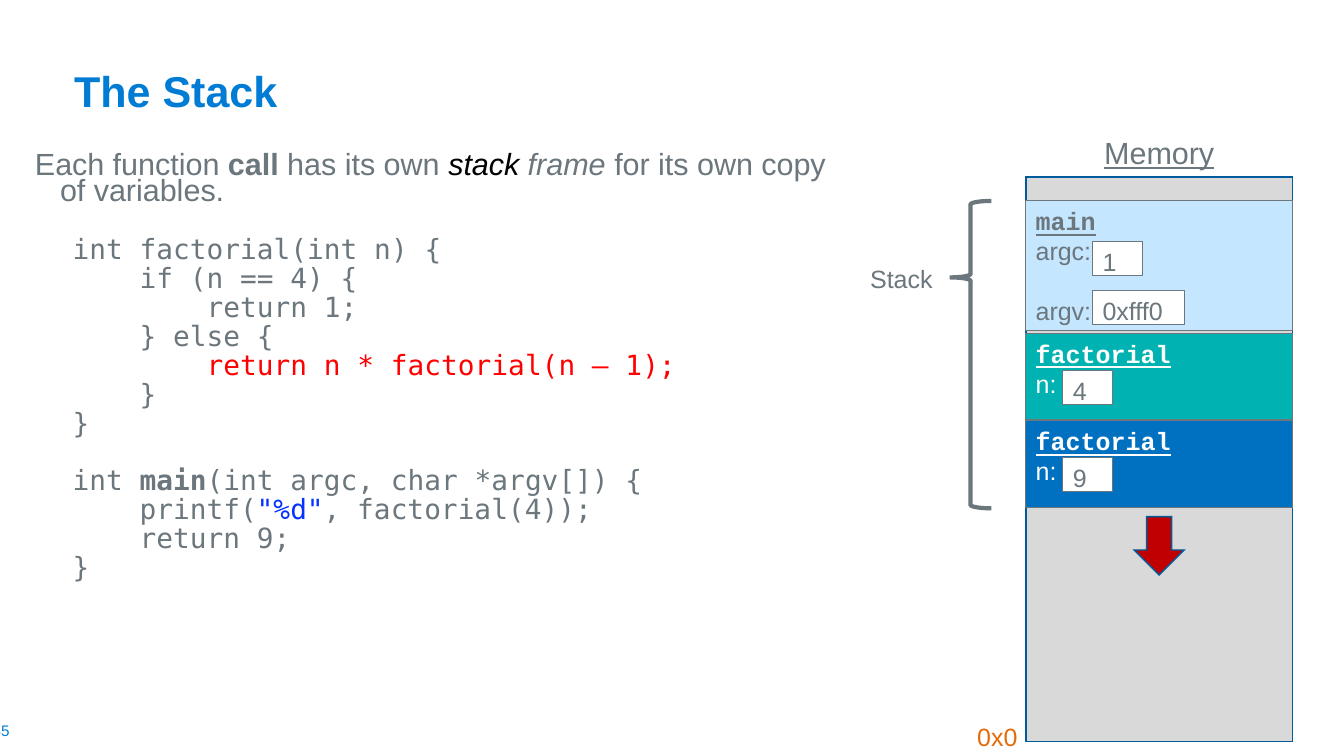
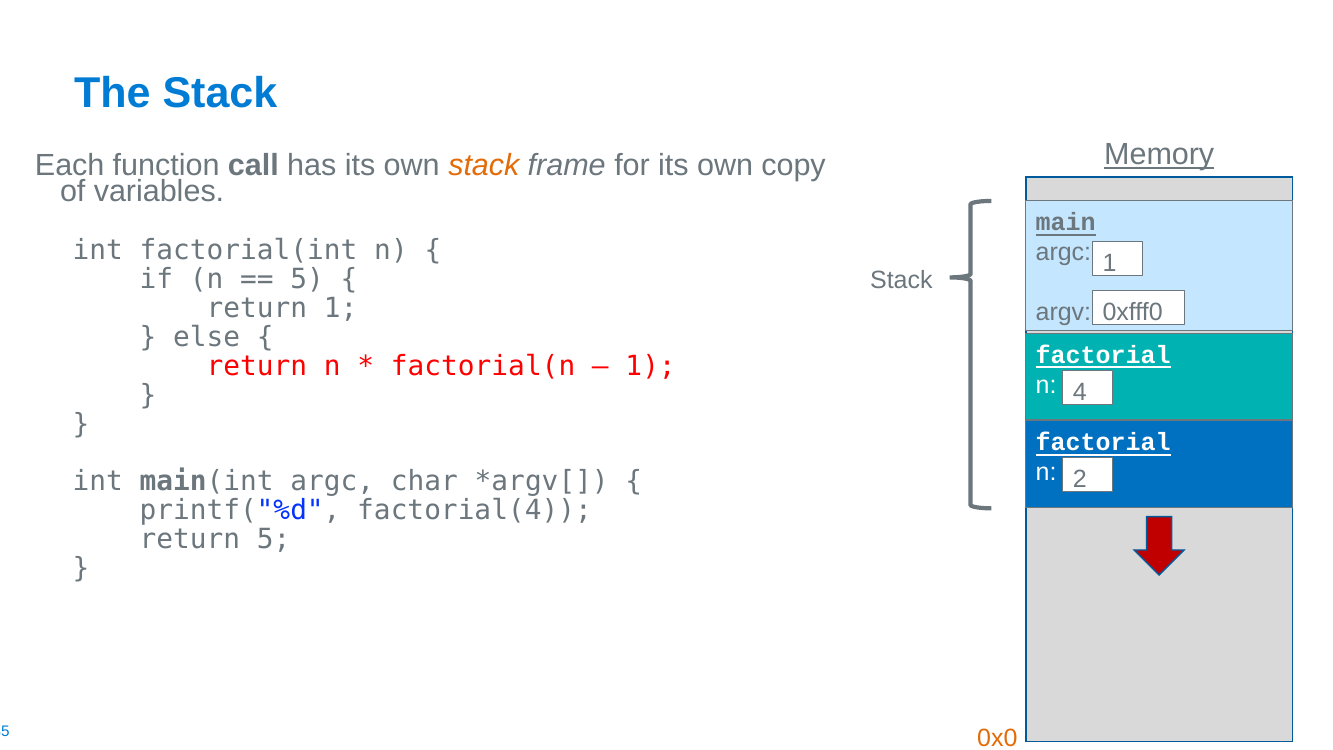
stack colour: black -> orange (484, 166)
4: 4 -> 5 (307, 279)
n 9: 9 -> 2 (1080, 479)
return 9: 9 -> 5 (274, 539)
